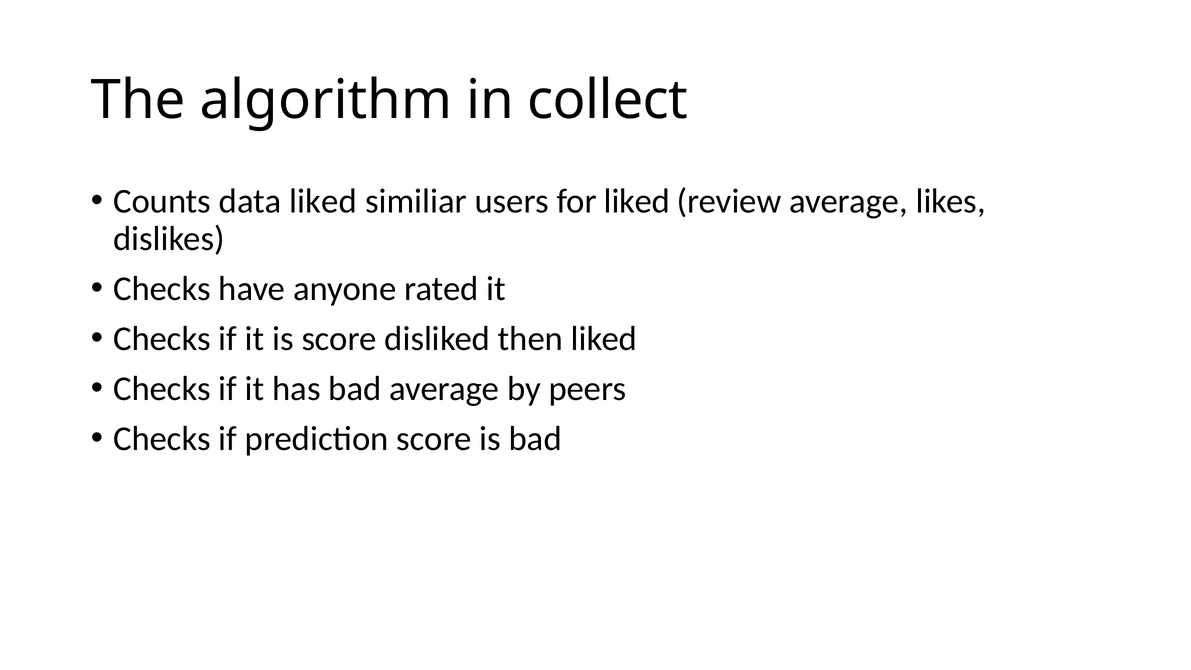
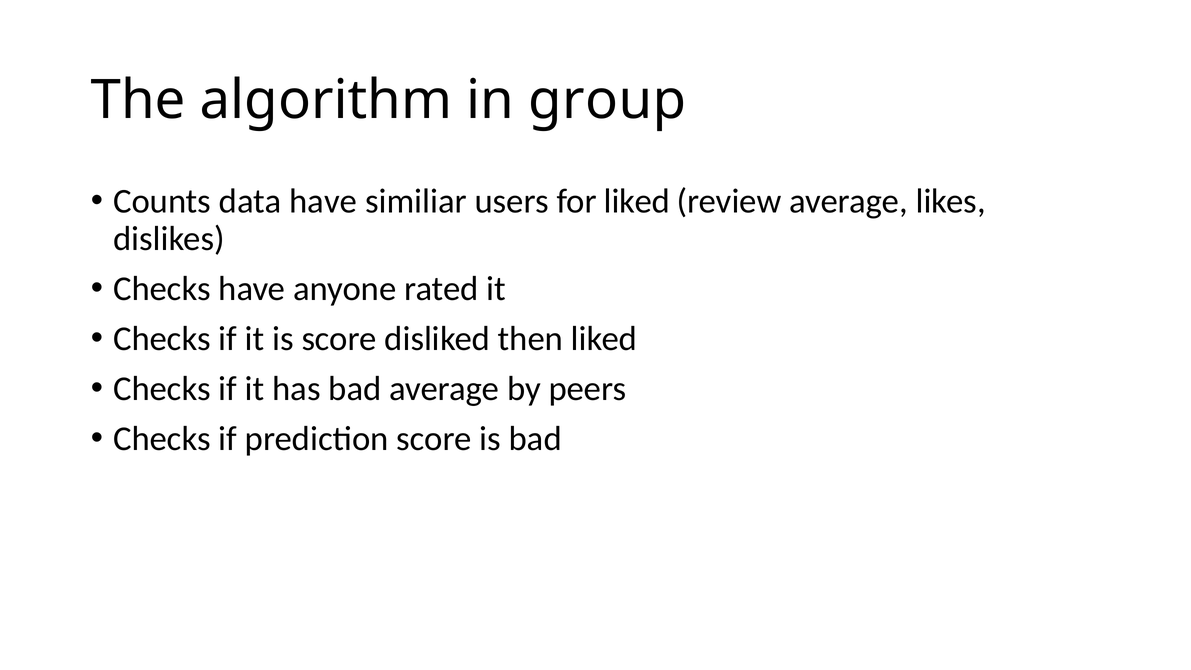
collect: collect -> group (607, 100)
data liked: liked -> have (323, 201)
